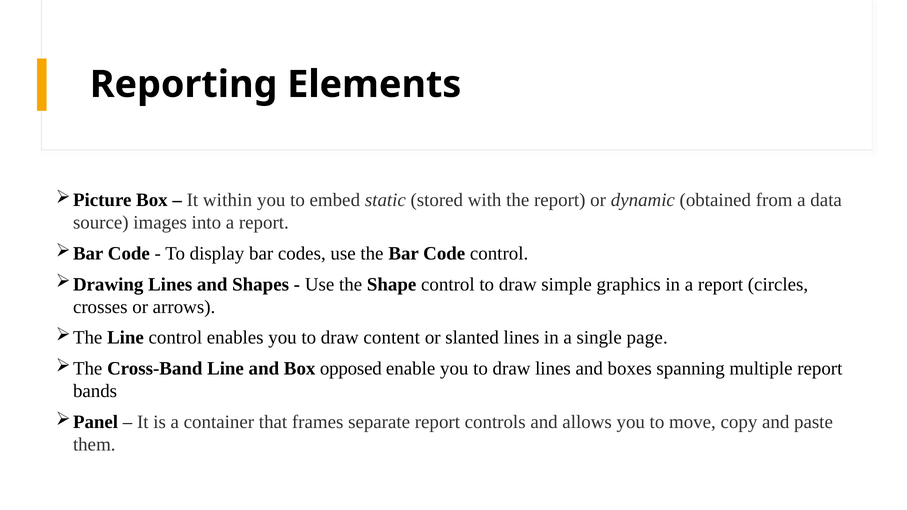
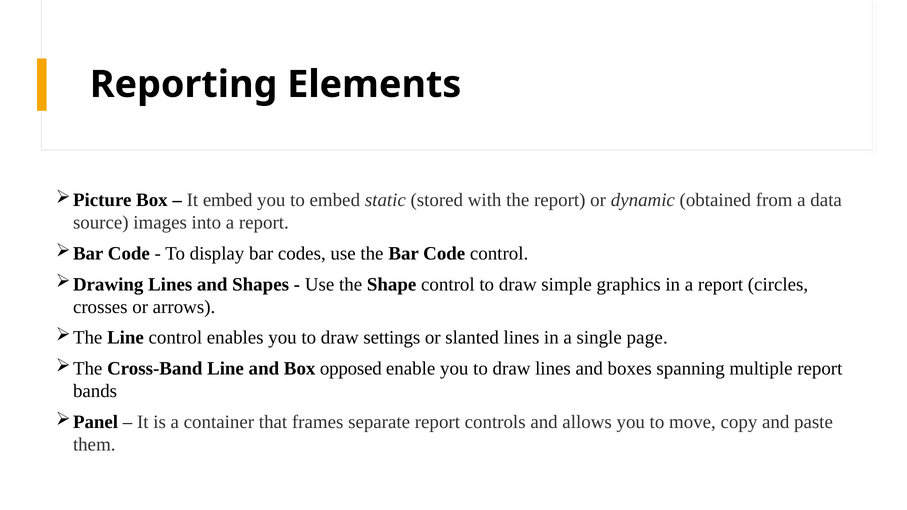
It within: within -> embed (228, 200)
content: content -> settings (392, 338)
